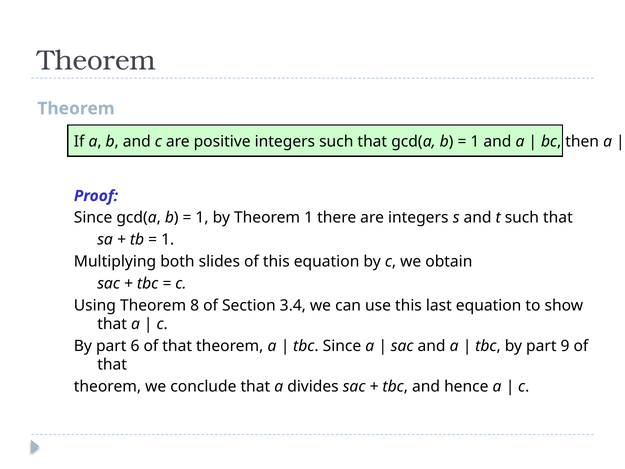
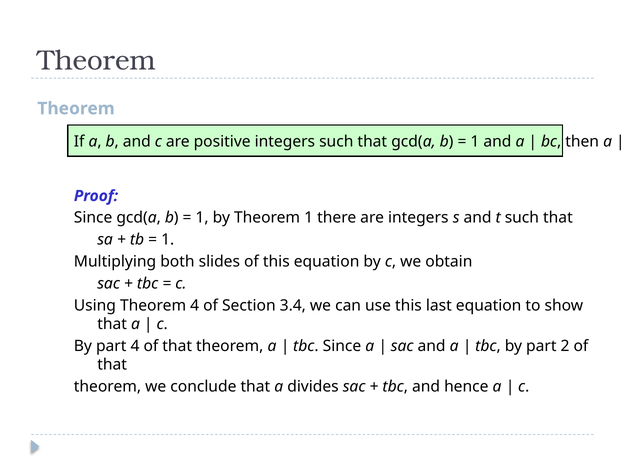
Theorem 8: 8 -> 4 (195, 305)
part 6: 6 -> 4 (135, 346)
9: 9 -> 2 (565, 346)
